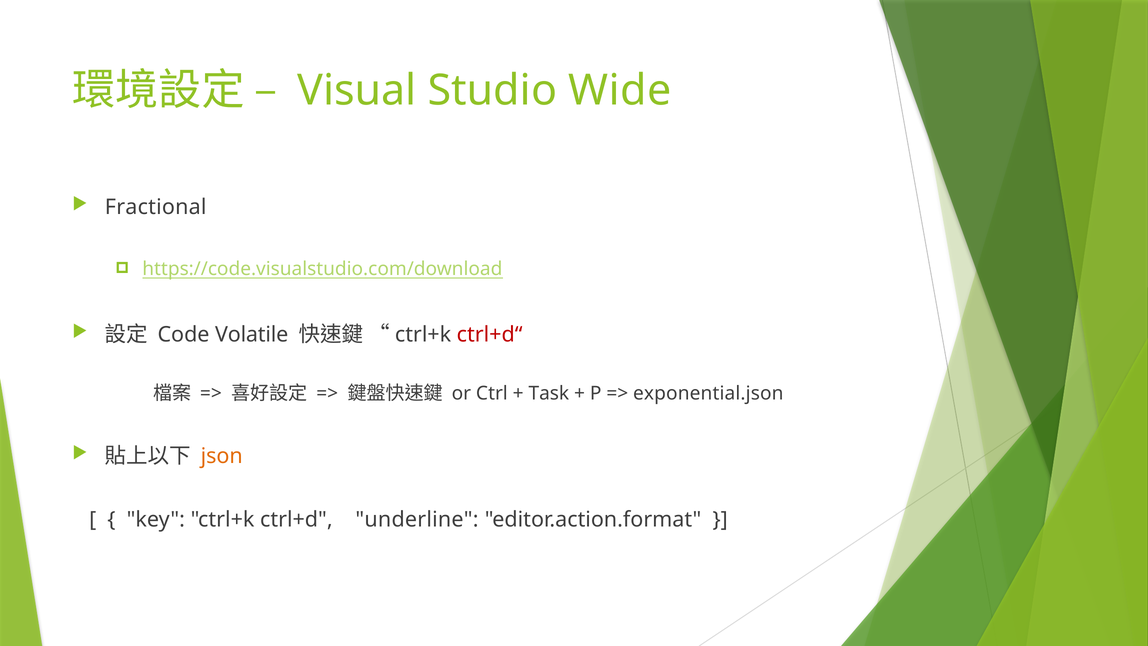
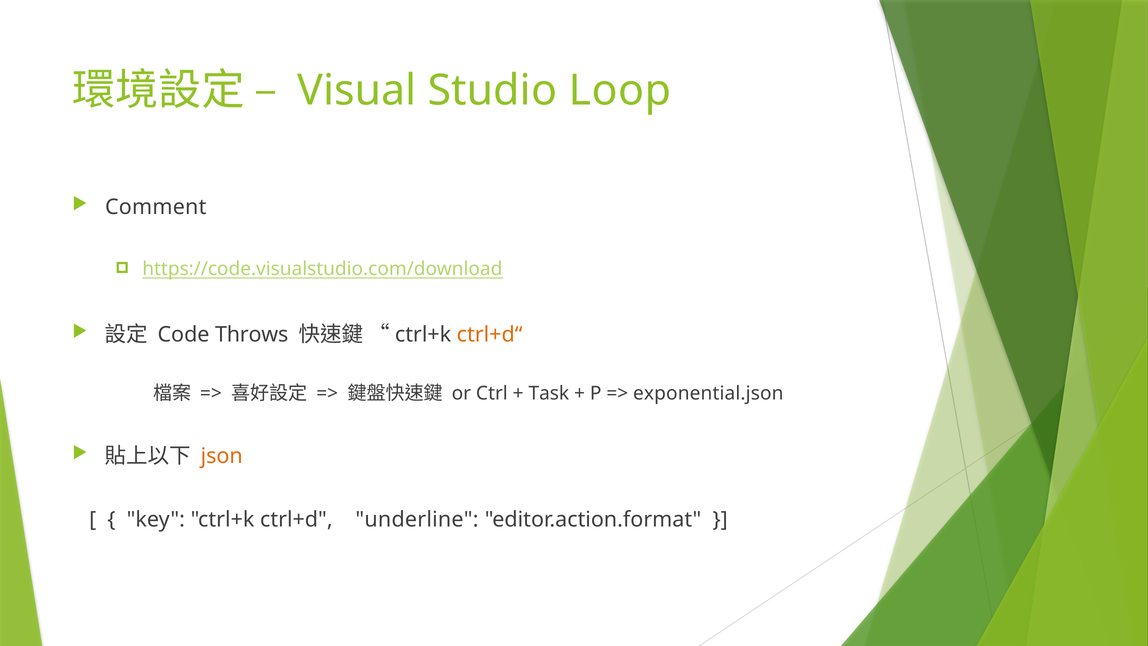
Wide: Wide -> Loop (620, 91)
Fractional: Fractional -> Comment (156, 207)
Volatile: Volatile -> Throws (252, 334)
ctrl+d“ colour: red -> orange (490, 334)
